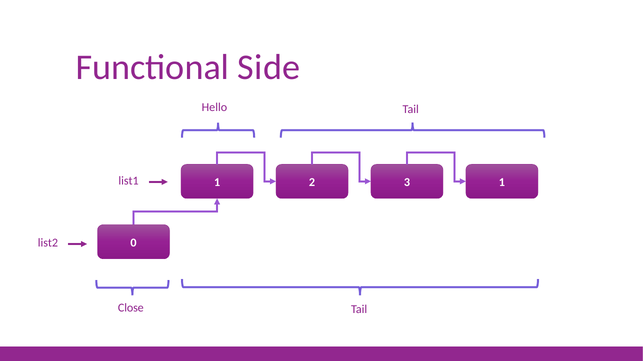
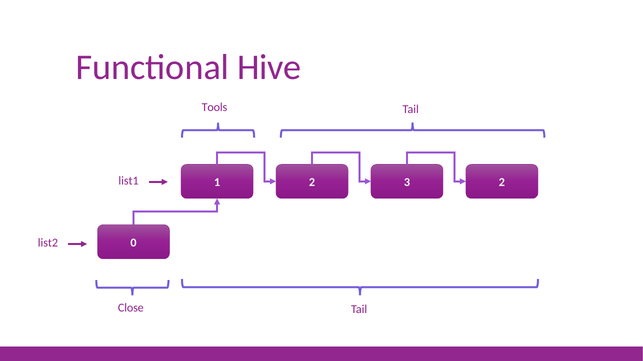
Side: Side -> Hive (269, 68)
Hello: Hello -> Tools (215, 107)
1: 1 -> 2 (502, 183)
